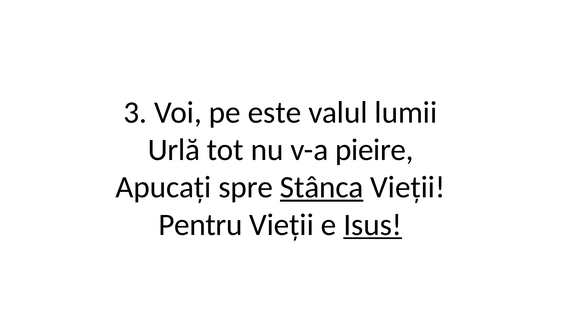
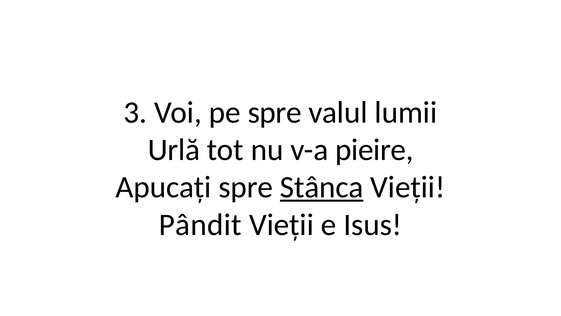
pe este: este -> spre (275, 112)
Pentru: Pentru -> Pândit (200, 224)
Isus underline: present -> none (373, 224)
